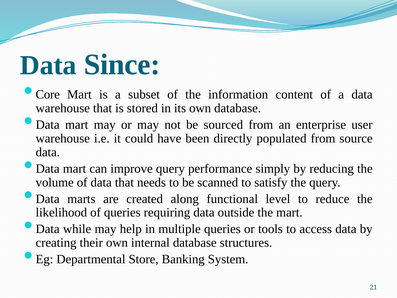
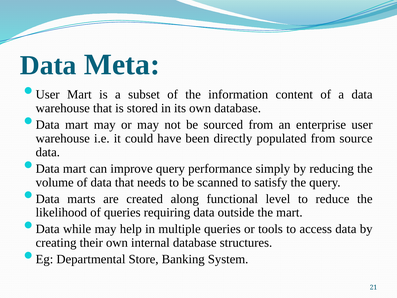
Since: Since -> Meta (122, 64)
Core: Core -> User (48, 94)
